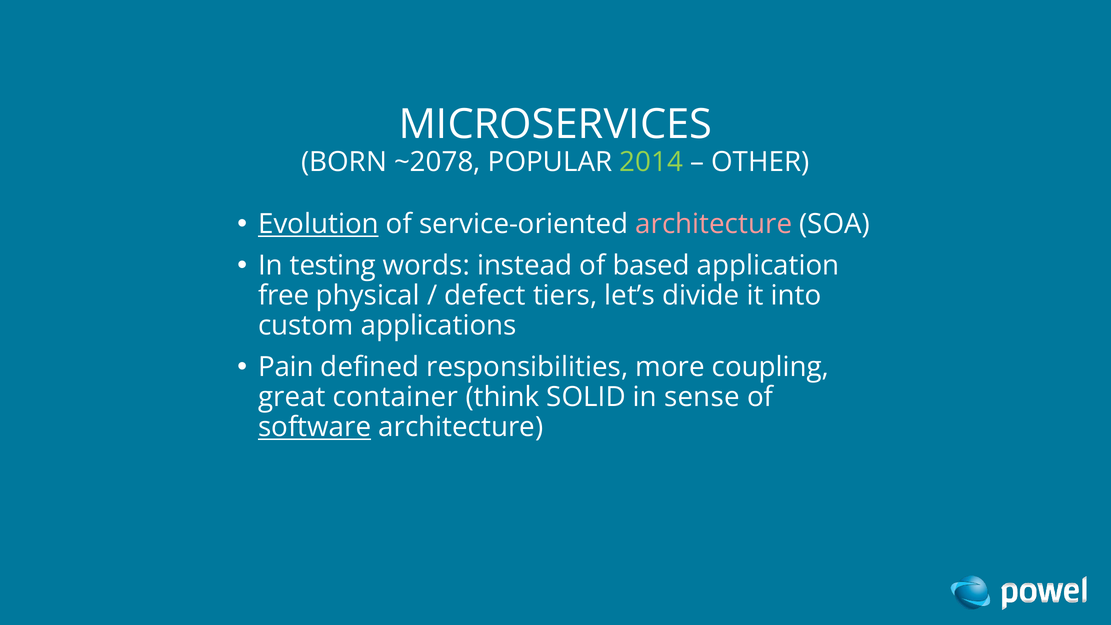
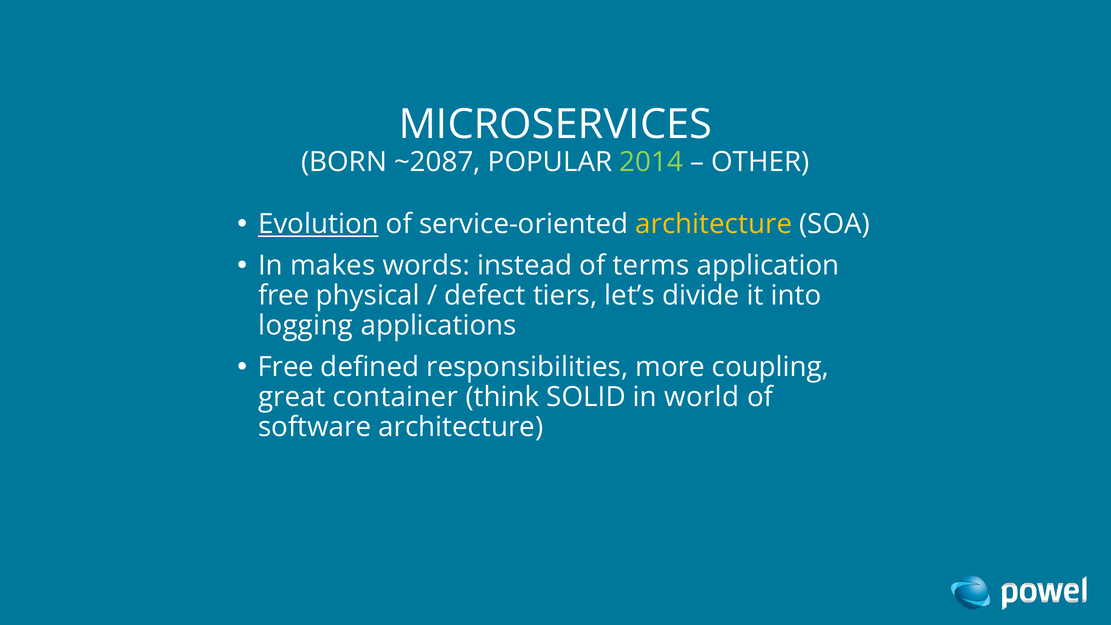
~2078: ~2078 -> ~2087 (437, 162)
architecture colour: pink -> yellow (714, 224)
testing: testing -> makes (333, 266)
based: based -> terms (651, 266)
custom: custom -> logging (306, 326)
Pain: Pain -> Free (286, 367)
sense: sense -> world (702, 397)
software underline: present -> none (315, 427)
